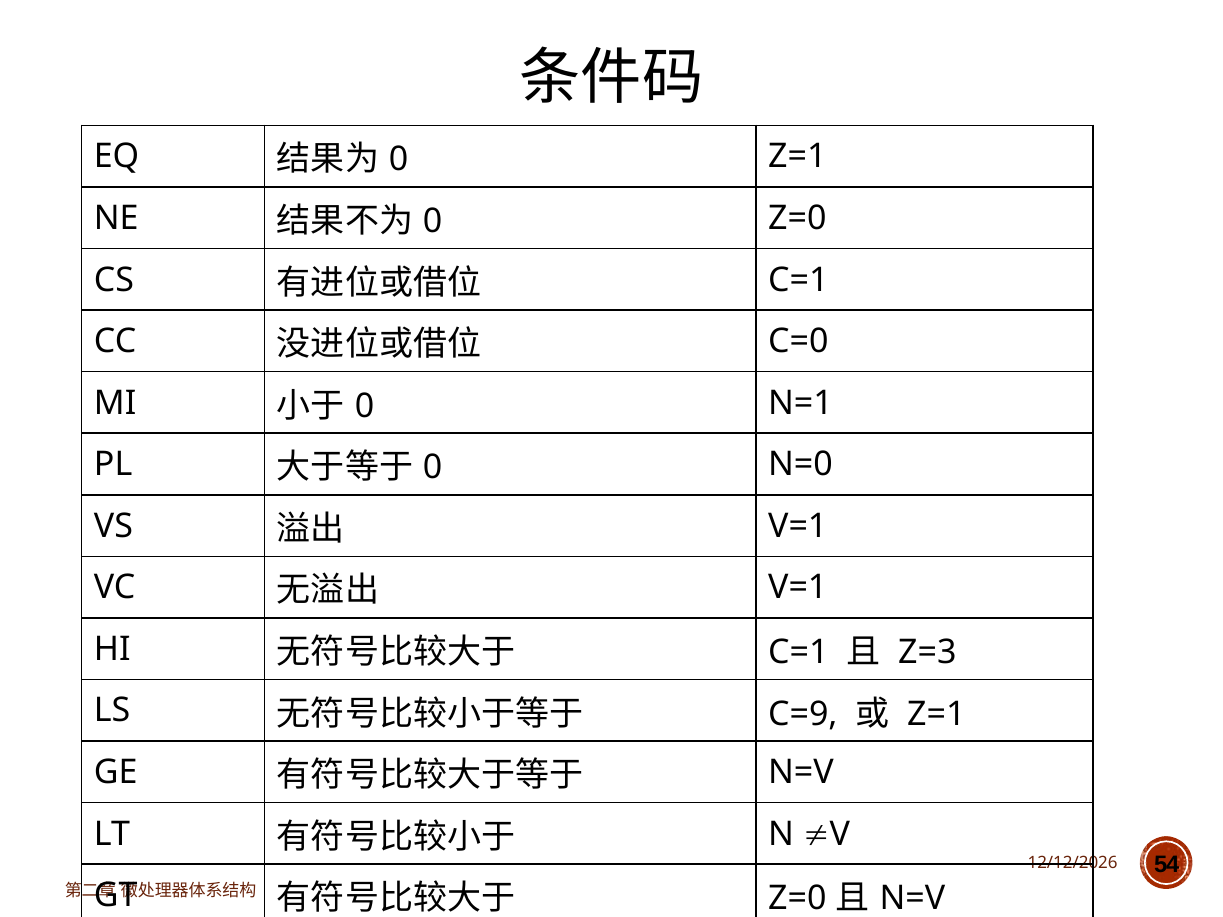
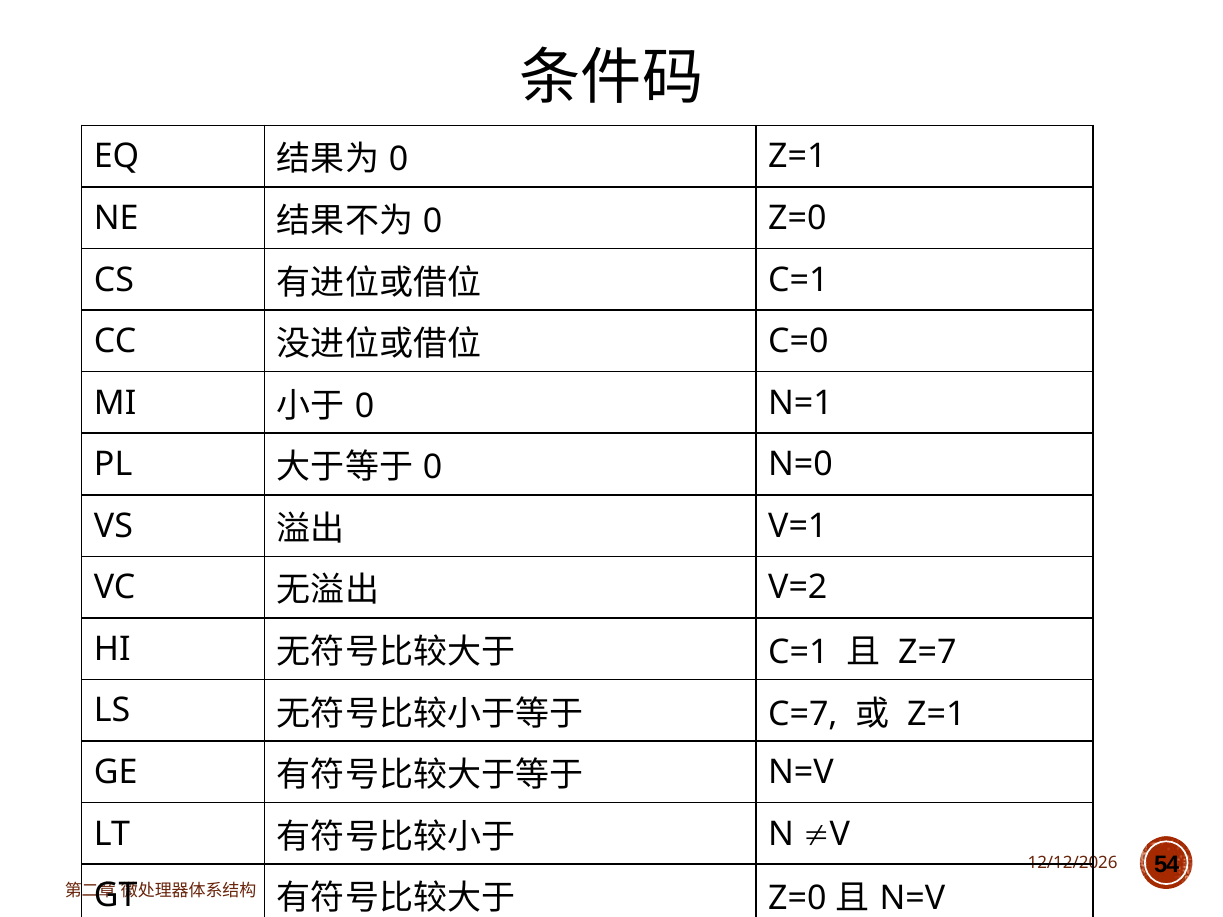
V=1: V=1 -> V=2 (798, 588)
Z=3: Z=3 -> Z=7 (927, 652)
C=9: C=9 -> C=7 (803, 714)
